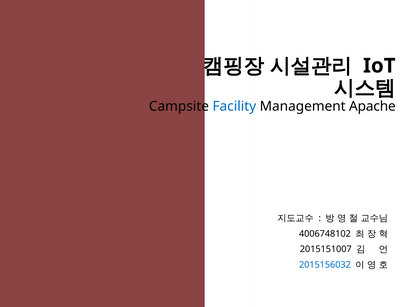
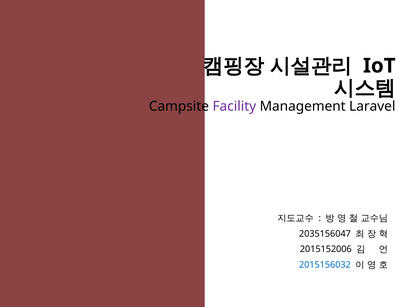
Facility colour: blue -> purple (234, 106)
Apache: Apache -> Laravel (372, 106)
4006748102: 4006748102 -> 2035156047 (325, 234)
2015151007: 2015151007 -> 2015152006 (326, 249)
